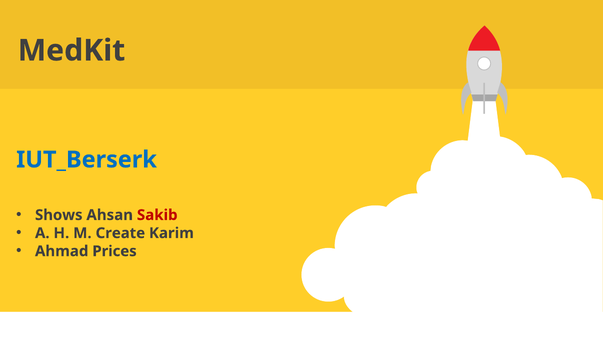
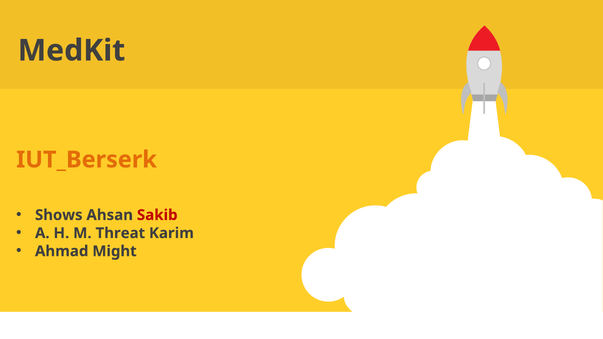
IUT_Berserk colour: blue -> orange (86, 160)
Create: Create -> Threat (120, 233)
Prices: Prices -> Might (114, 251)
